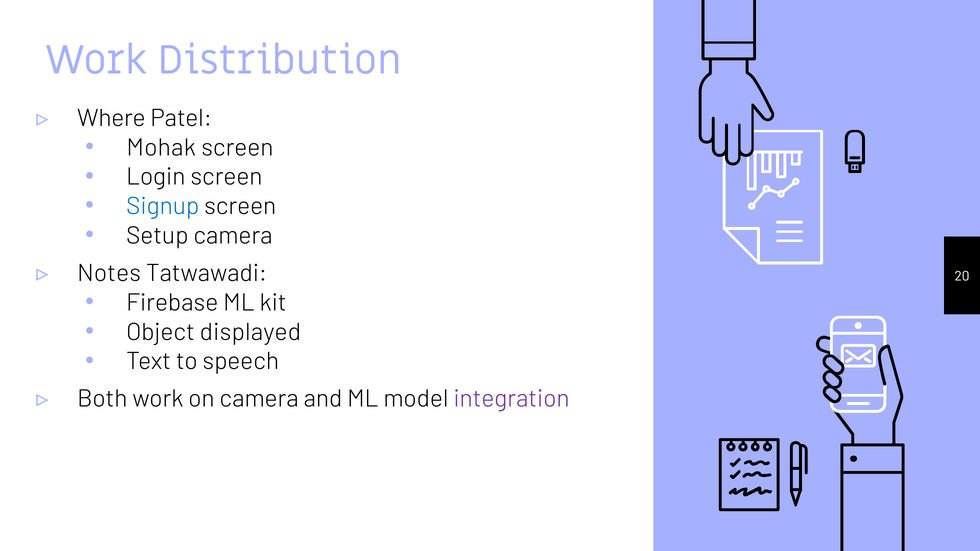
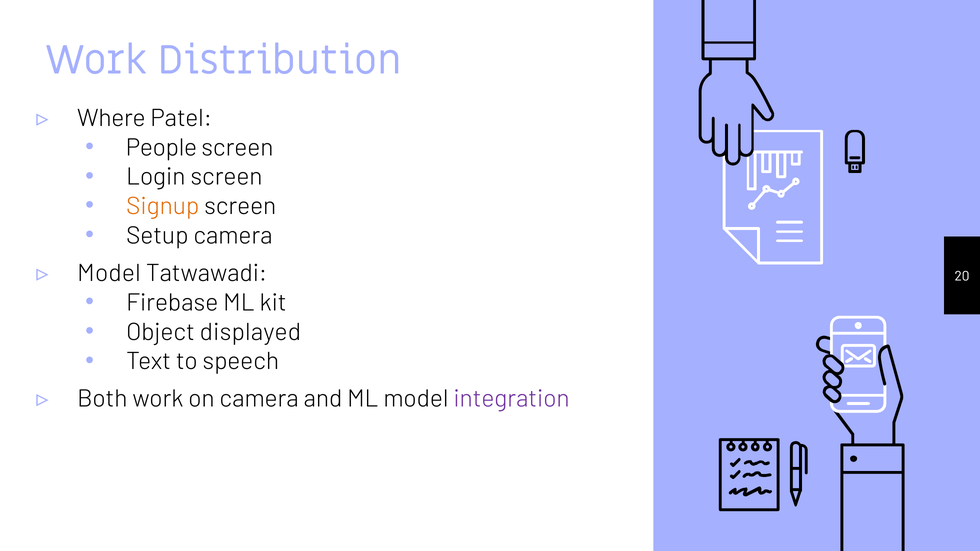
Mohak: Mohak -> People (161, 148)
Signup colour: blue -> orange (163, 206)
Notes: Notes -> Model (109, 273)
